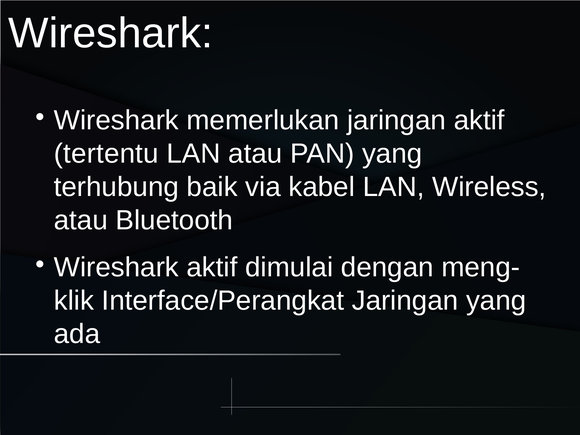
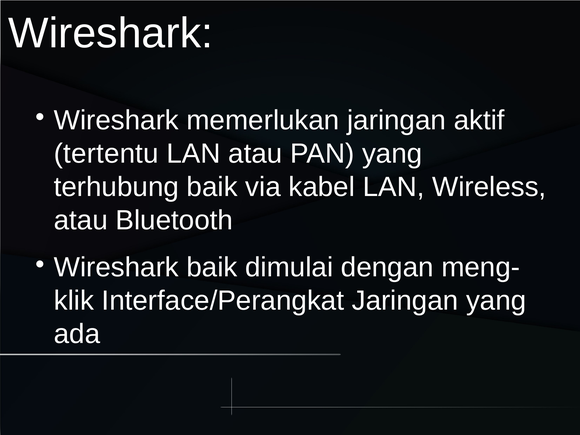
Wireshark aktif: aktif -> baik (212, 267)
